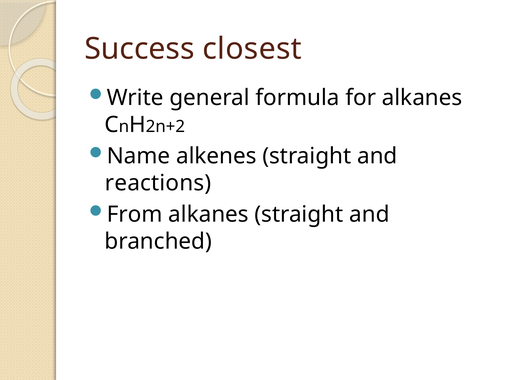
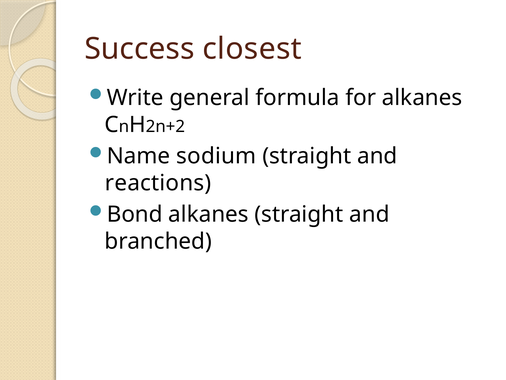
alkenes: alkenes -> sodium (216, 156)
From: From -> Bond (135, 214)
